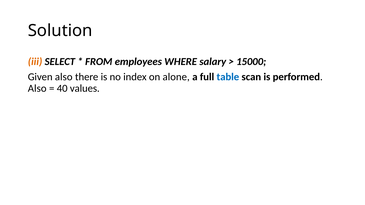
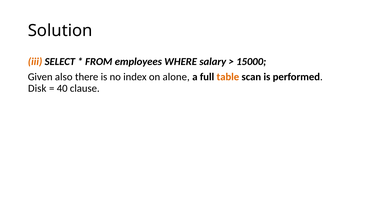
table colour: blue -> orange (228, 77)
Also: Also -> Disk (37, 89)
values: values -> clause (85, 89)
